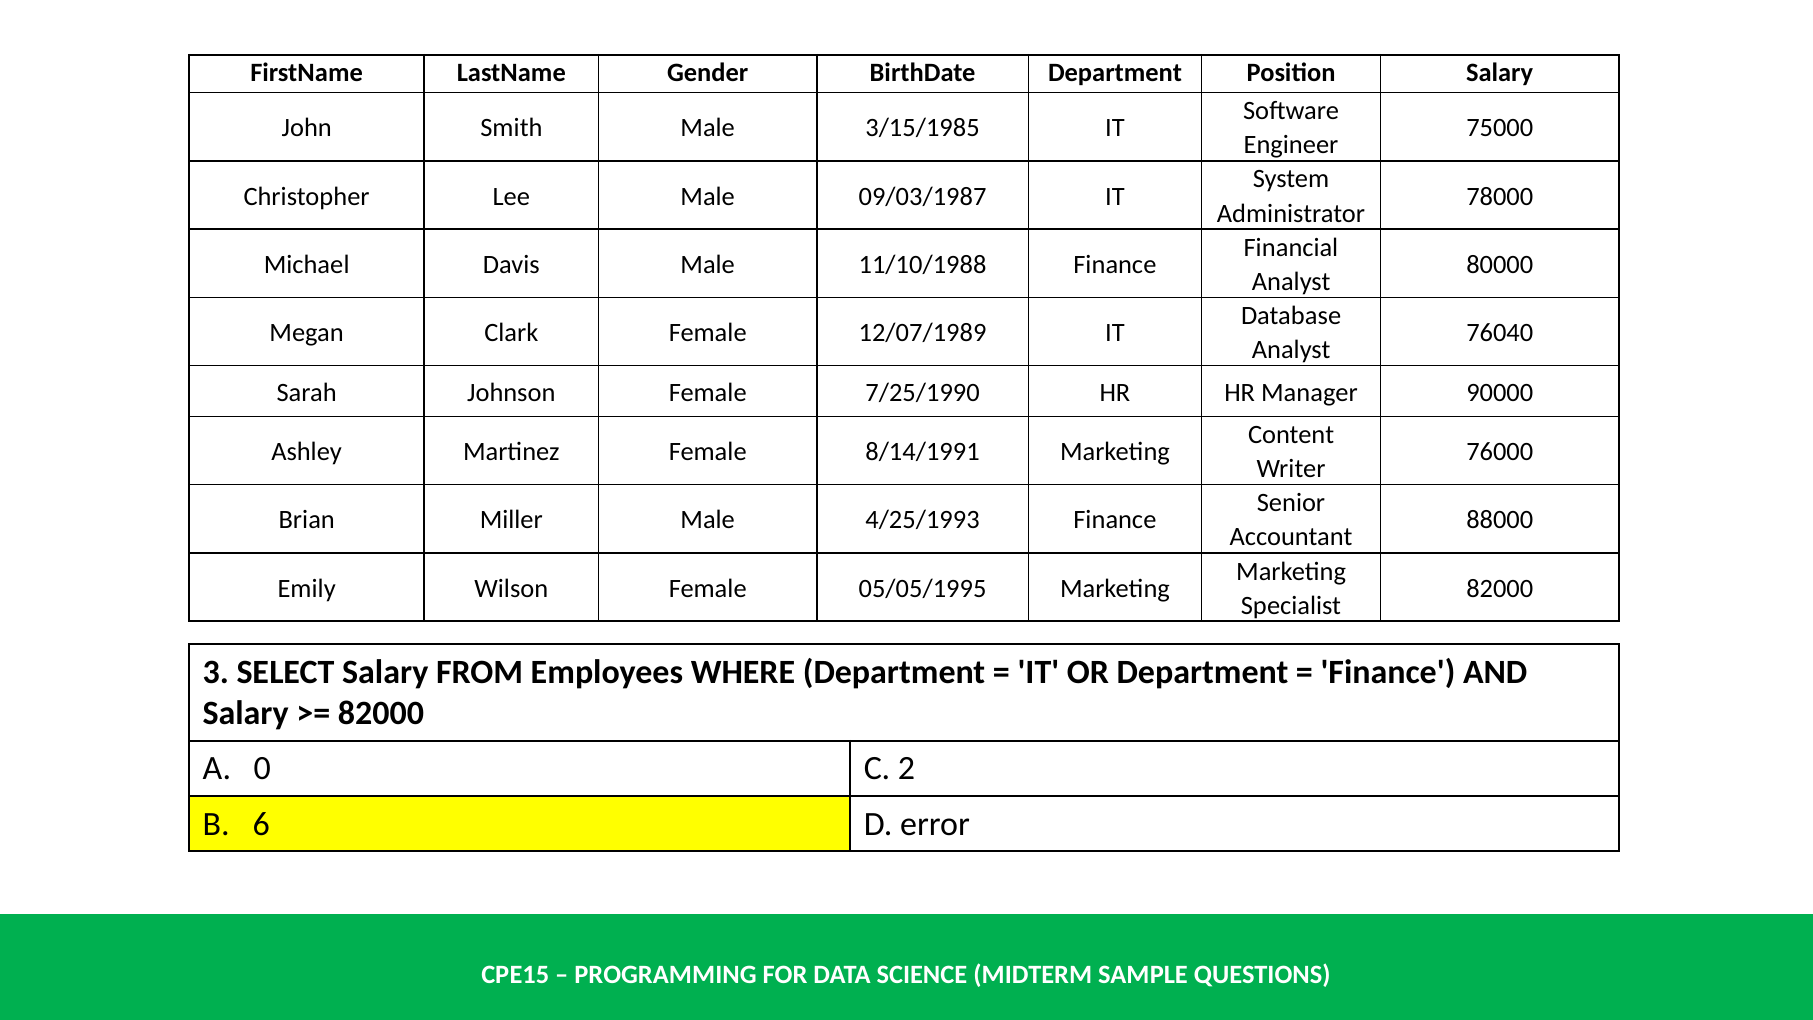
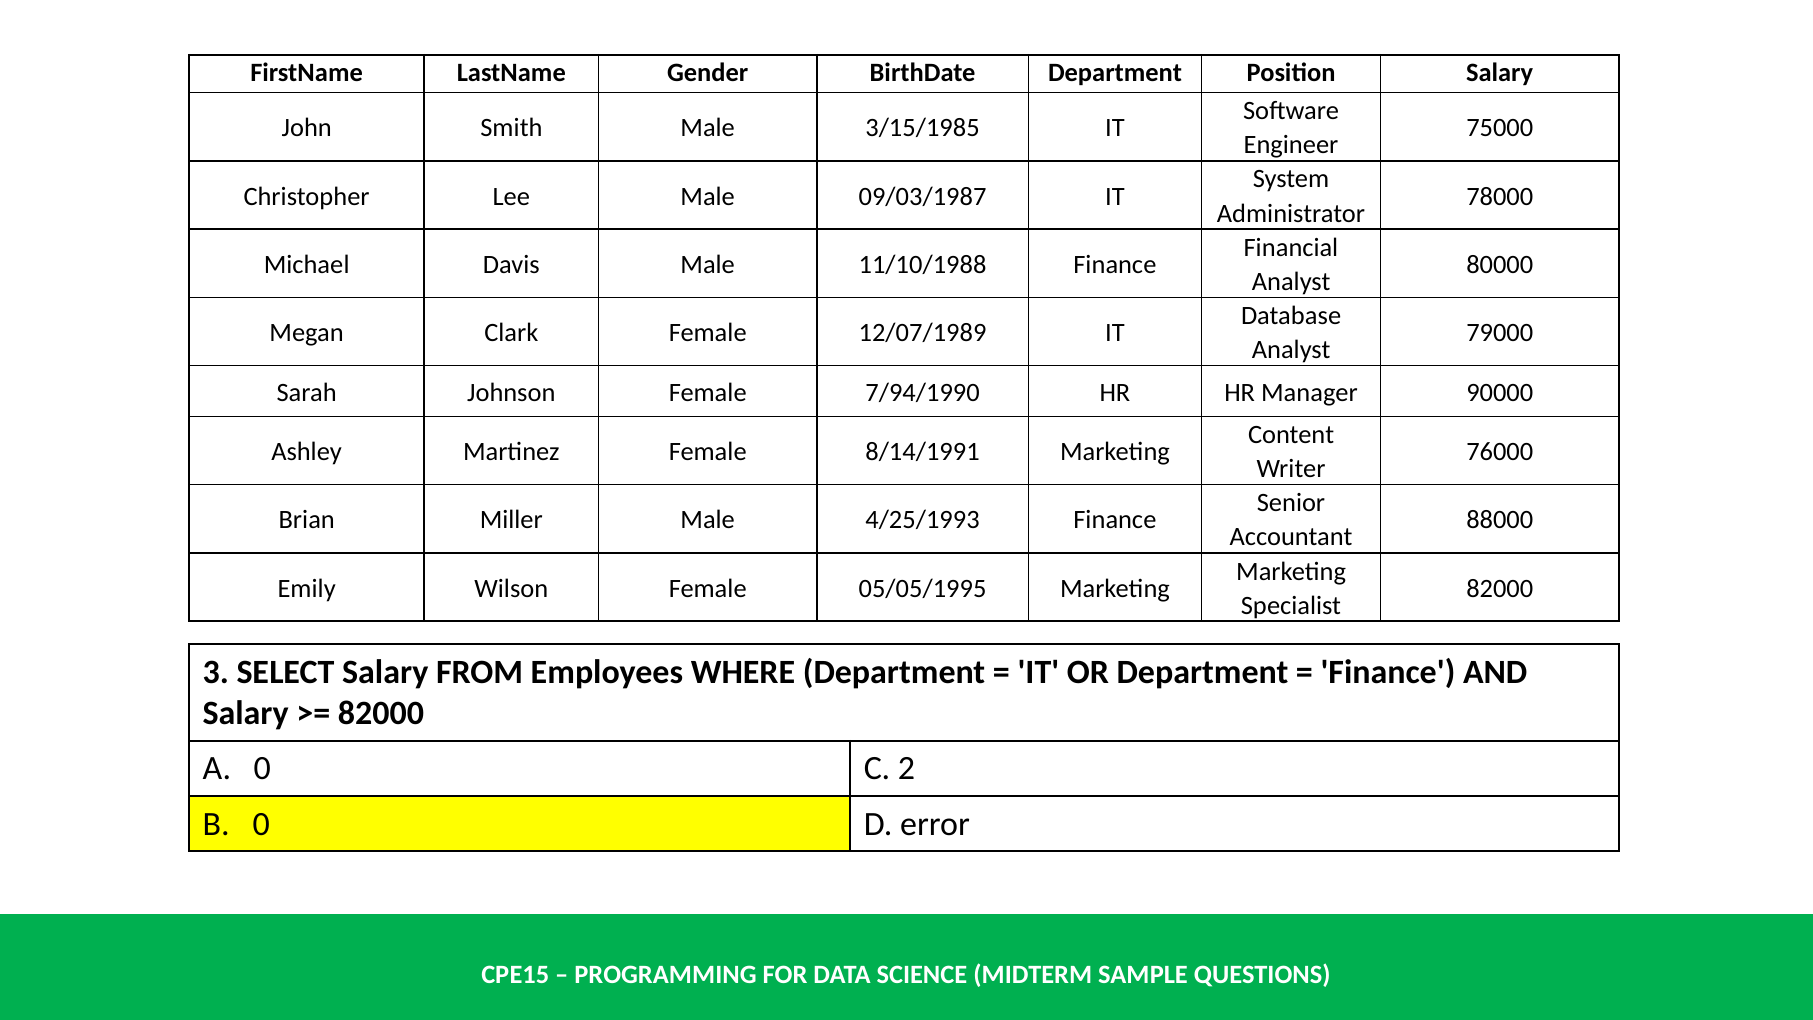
76040: 76040 -> 79000 (1500, 333)
7/25/1990: 7/25/1990 -> 7/94/1990 (923, 392)
B 6: 6 -> 0 (261, 824)
